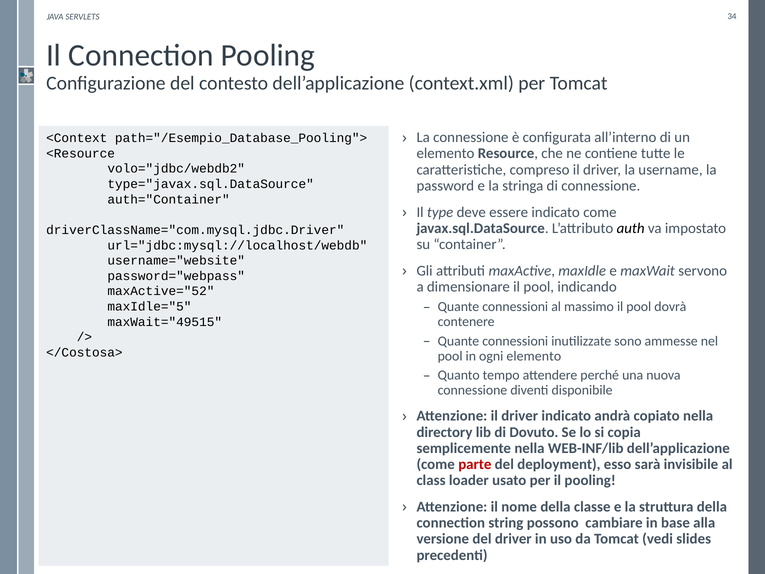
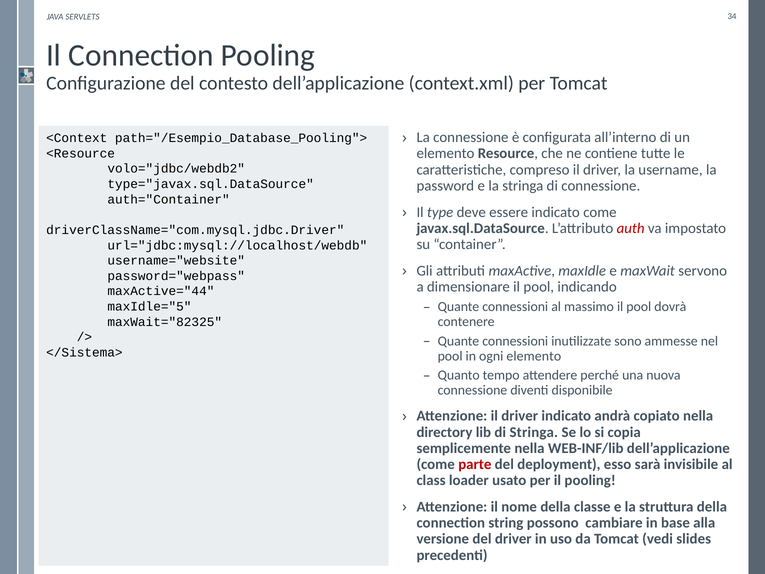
auth colour: black -> red (631, 228)
maxActive="52: maxActive="52 -> maxActive="44 (161, 291)
maxWait="49515: maxWait="49515 -> maxWait="82325 (165, 322)
</Costosa>: </Costosa> -> </Sistema> (84, 352)
di Dovuto: Dovuto -> Stringa (534, 432)
